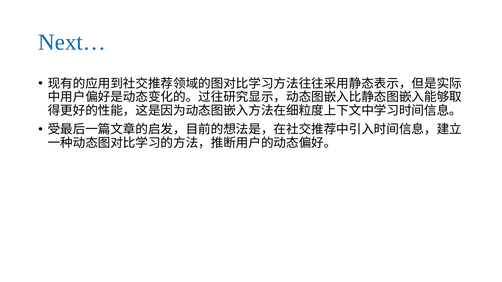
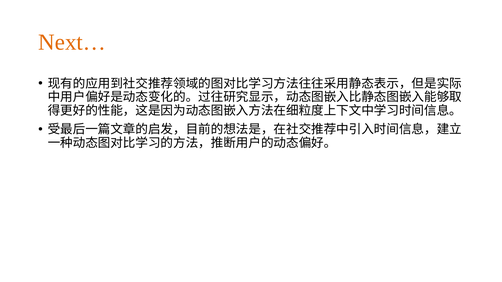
Next… colour: blue -> orange (72, 42)
